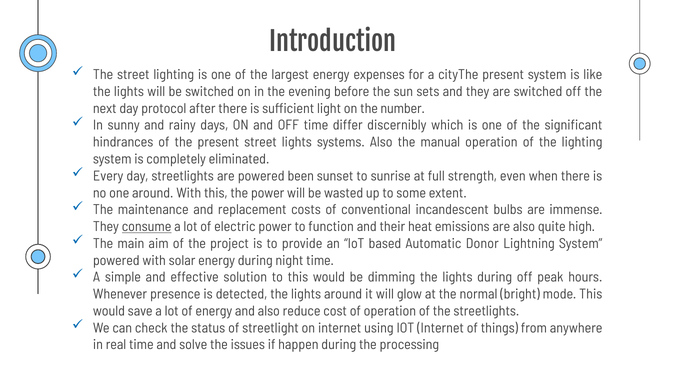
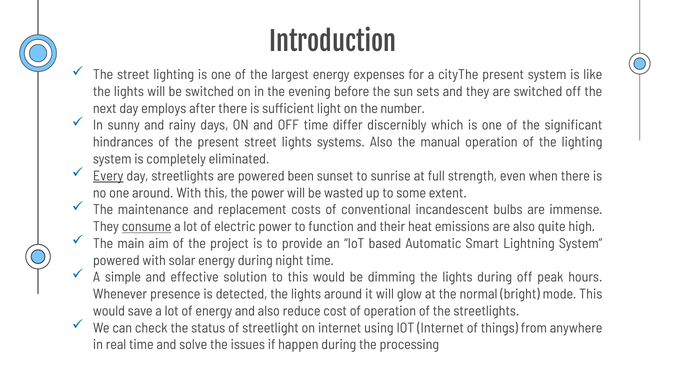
protocol: protocol -> employs (164, 108)
Every underline: none -> present (108, 176)
Donor: Donor -> Smart (482, 243)
